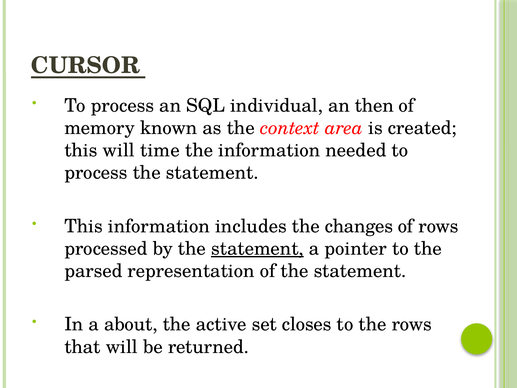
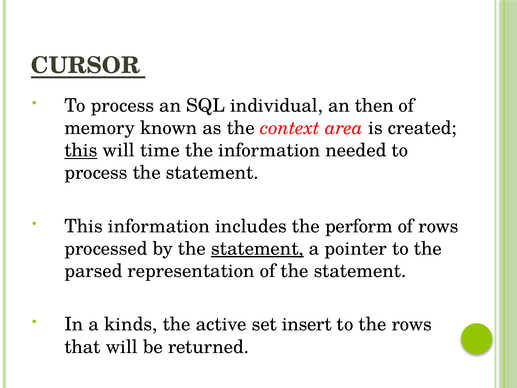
this underline: none -> present (81, 150)
changes: changes -> perform (359, 226)
about: about -> kinds (131, 324)
closes: closes -> insert (307, 324)
